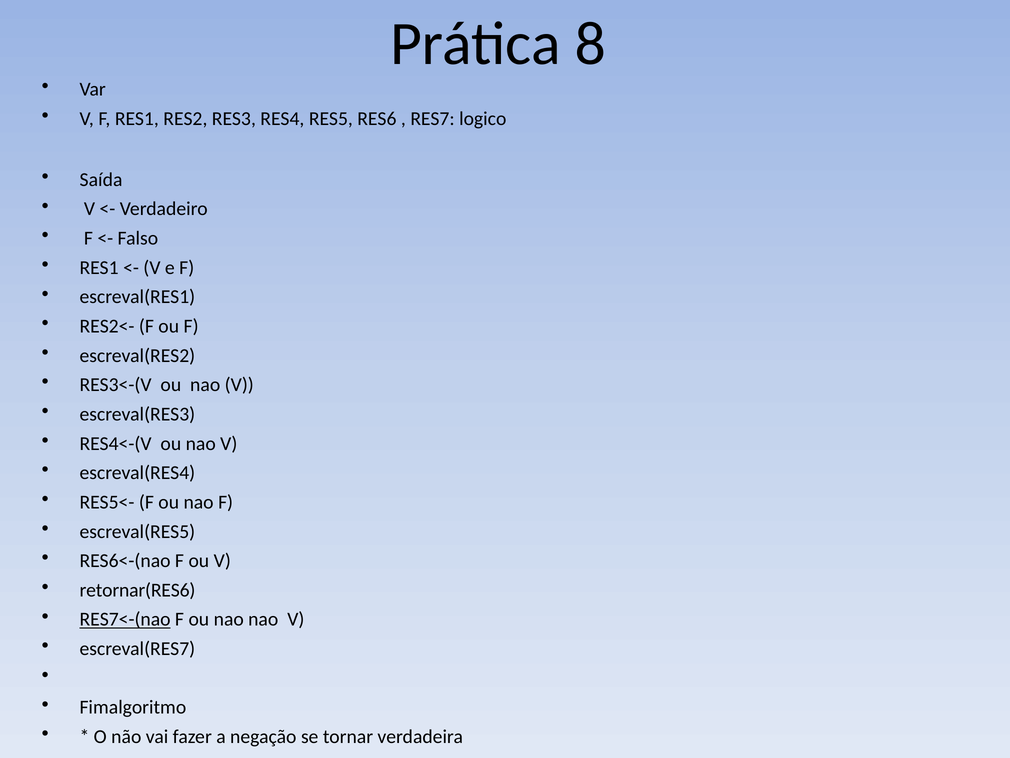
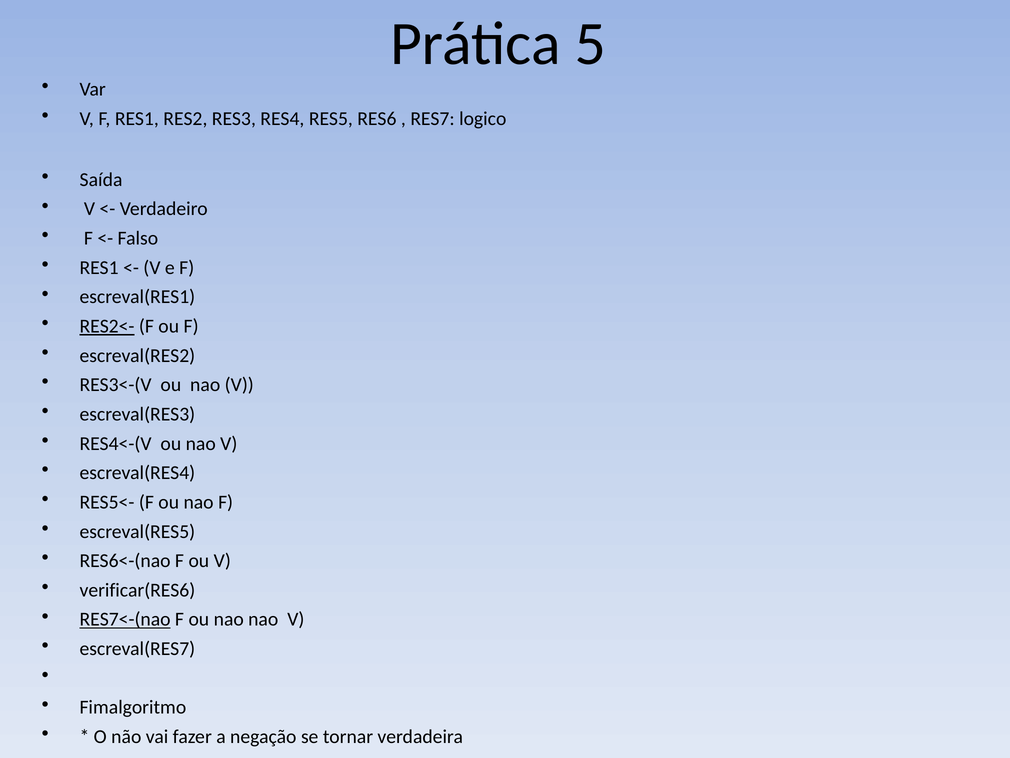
8: 8 -> 5 (590, 44)
RES2<- underline: none -> present (107, 326)
retornar(RES6: retornar(RES6 -> verificar(RES6 (137, 590)
